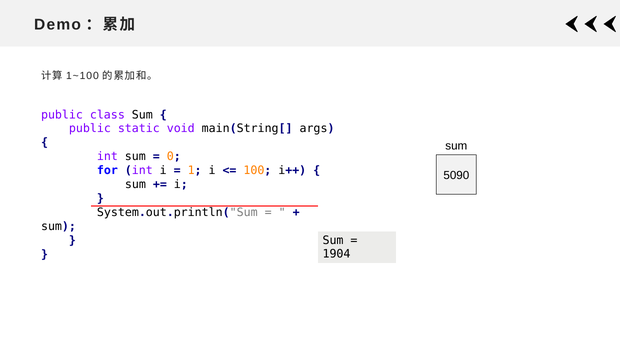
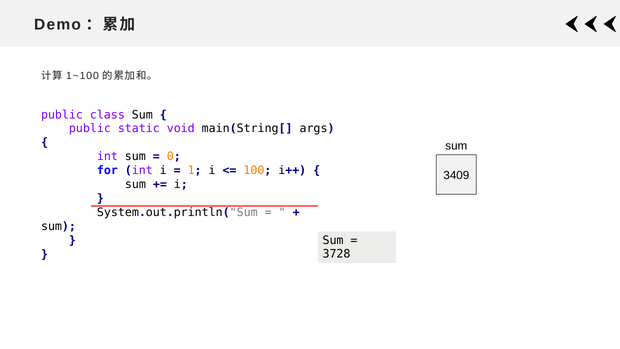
5090: 5090 -> 3409 (456, 175)
1904: 1904 -> 3728 (337, 254)
